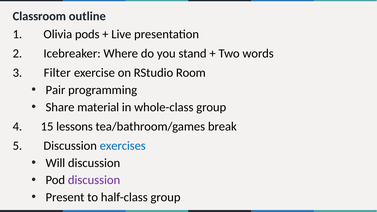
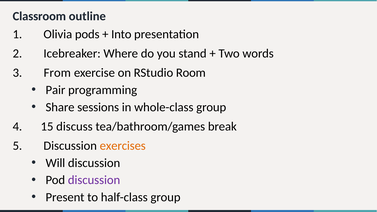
Live: Live -> Into (121, 34)
Filter: Filter -> From (57, 73)
material: material -> sessions (98, 107)
lessons: lessons -> discuss (74, 126)
exercises colour: blue -> orange (123, 146)
